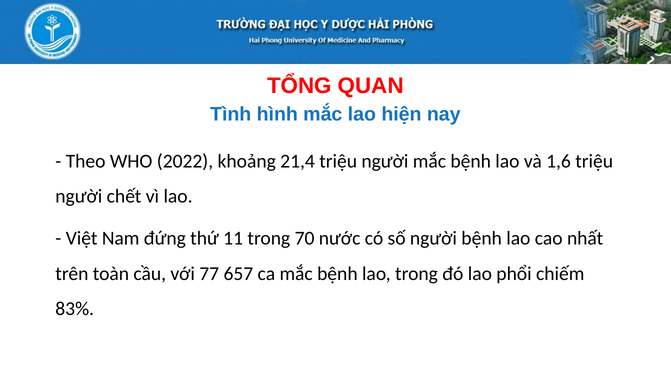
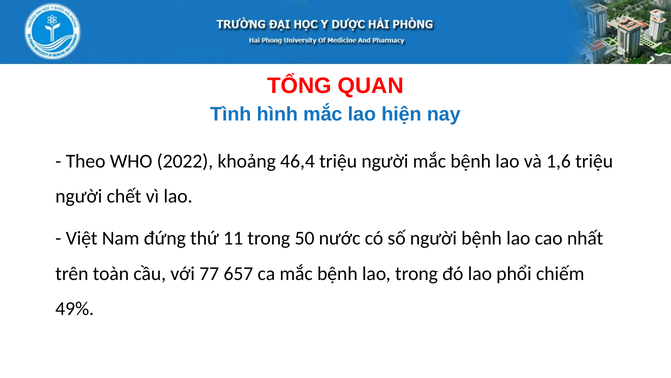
21,4: 21,4 -> 46,4 (298, 161)
70: 70 -> 50 (305, 238)
83%: 83% -> 49% (75, 308)
